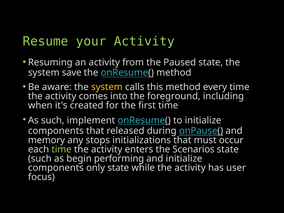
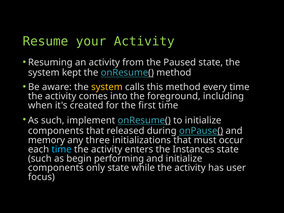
save: save -> kept (72, 73)
stops: stops -> three (98, 140)
time colour: light green -> light blue (62, 149)
Scenarios: Scenarios -> Instances (194, 149)
